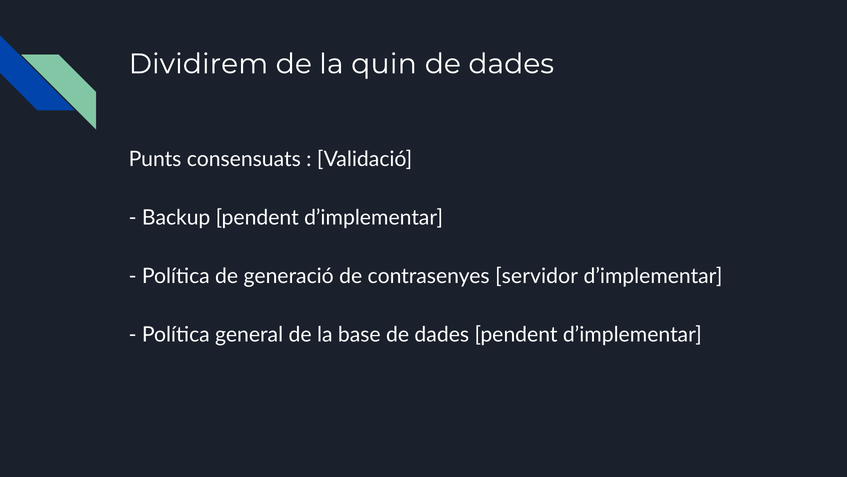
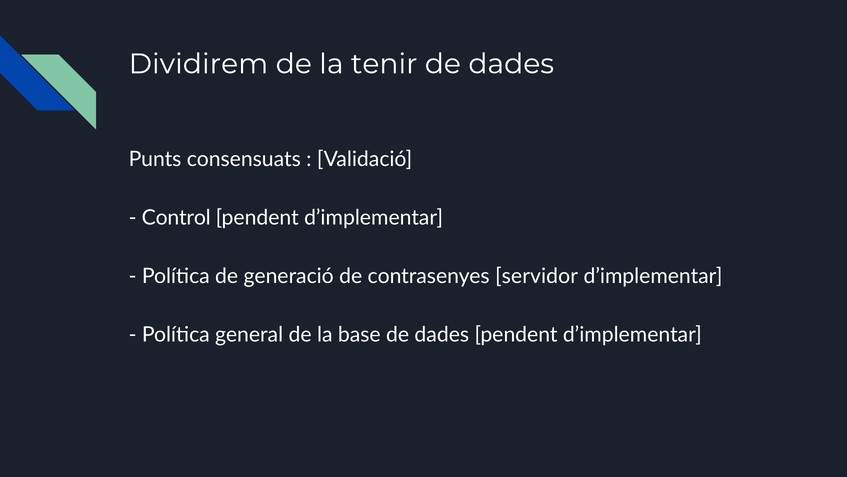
quin: quin -> tenir (384, 64)
Backup: Backup -> Control (176, 217)
